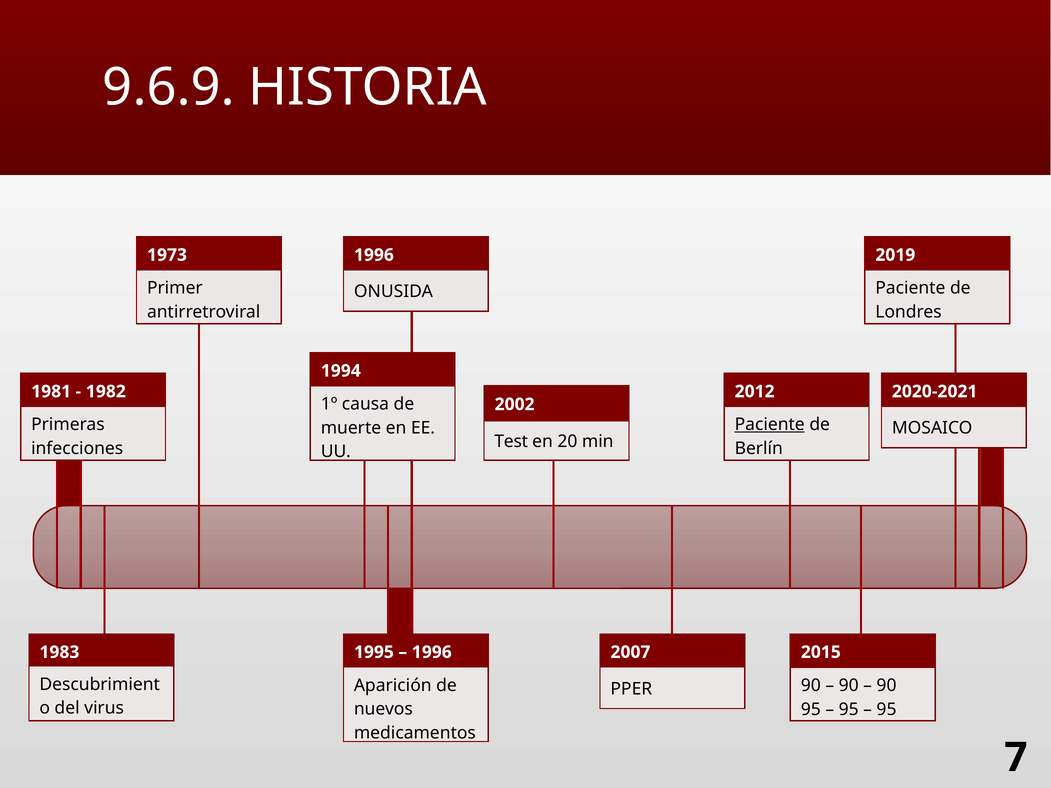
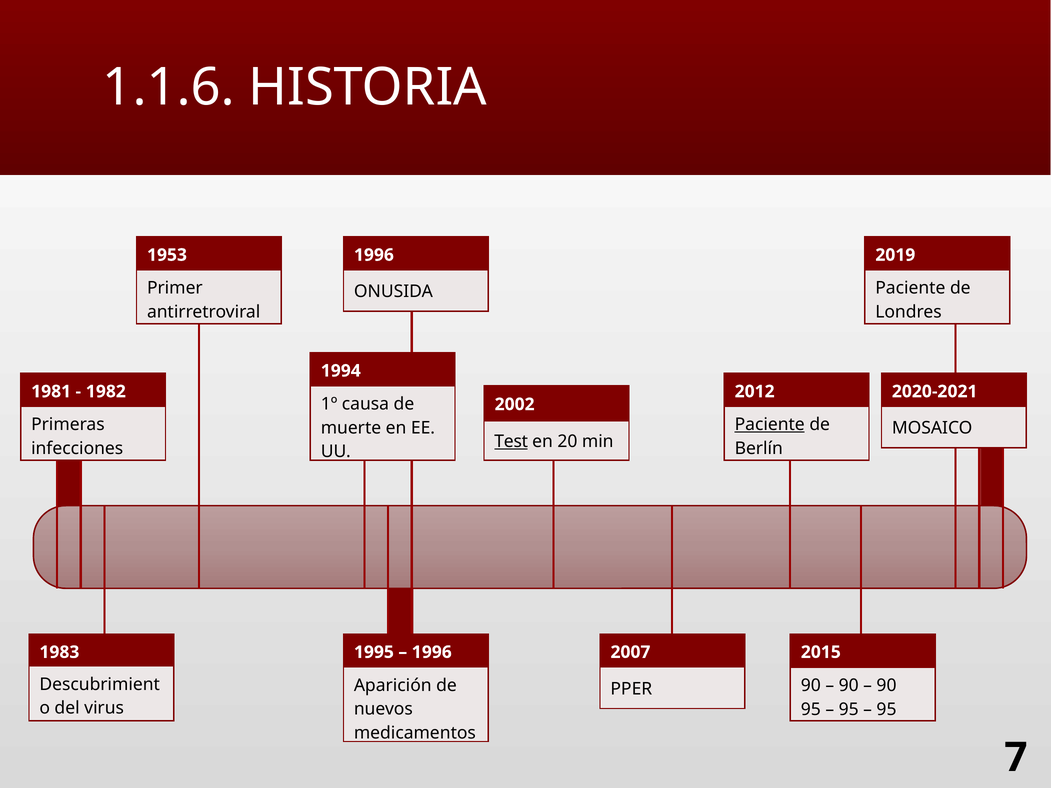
9.6.9: 9.6.9 -> 1.1.6 (169, 87)
1973: 1973 -> 1953 (167, 255)
Test underline: none -> present (511, 442)
